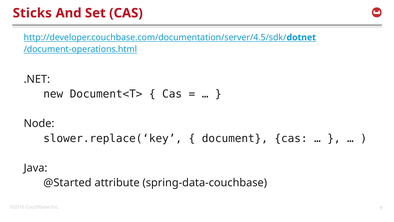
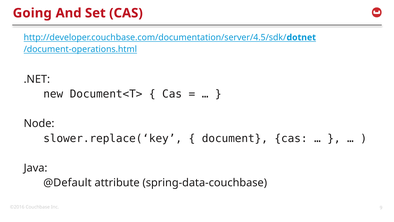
Sticks: Sticks -> Going (32, 13)
@Started: @Started -> @Default (67, 183)
